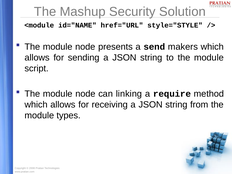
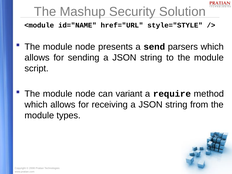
makers: makers -> parsers (183, 47)
linking: linking -> variant (129, 94)
